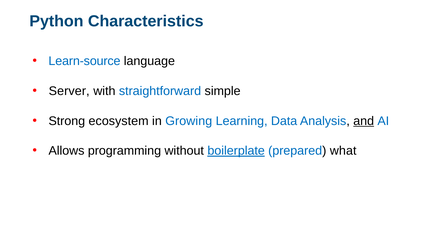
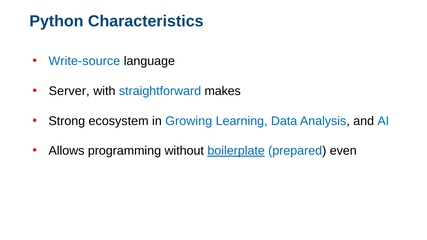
Learn-source: Learn-source -> Write-source (84, 61)
simple: simple -> makes (223, 91)
and underline: present -> none (364, 121)
what: what -> even (343, 151)
